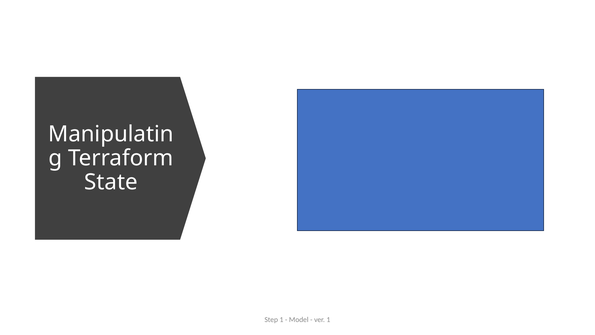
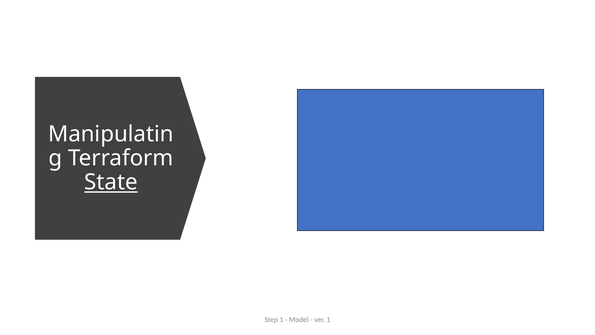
State underline: none -> present (111, 182)
